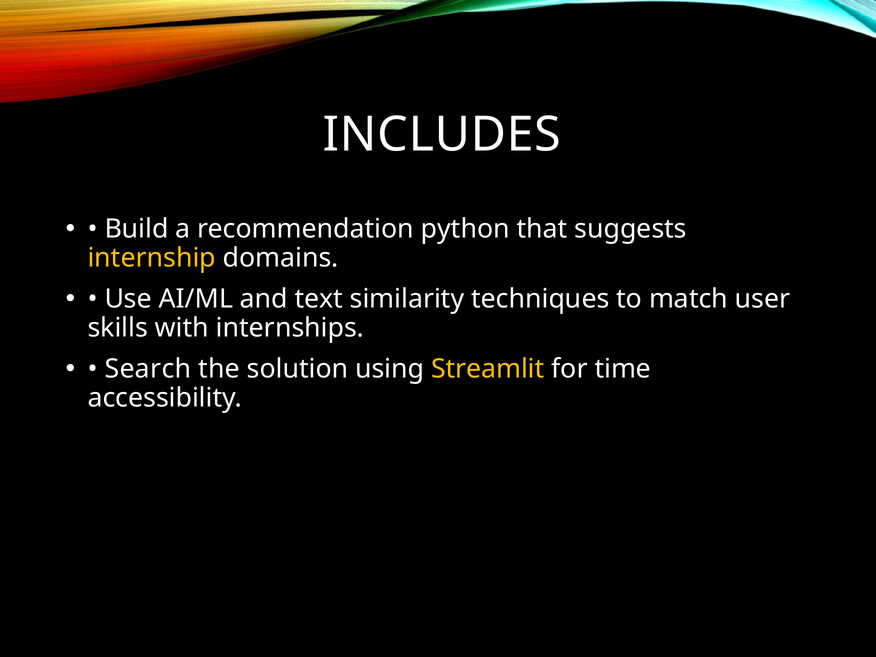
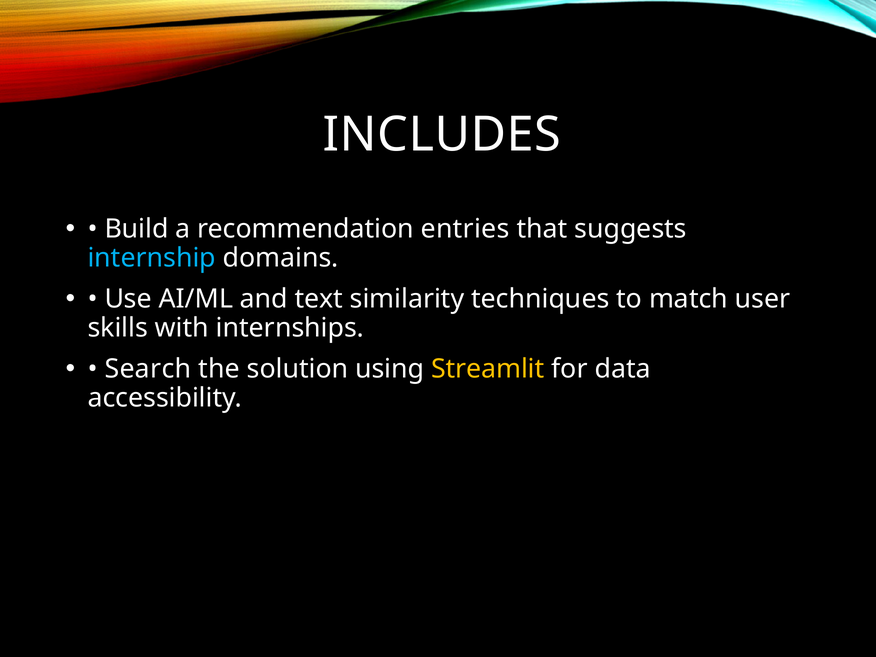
python: python -> entries (465, 229)
internship colour: yellow -> light blue (152, 258)
time: time -> data (623, 369)
